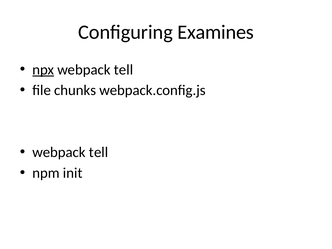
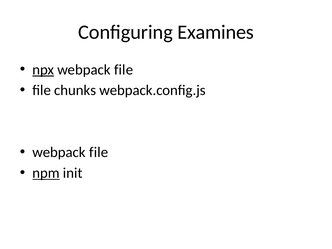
tell: tell -> file (124, 70)
tell: tell -> file (99, 152)
npm underline: none -> present (46, 173)
